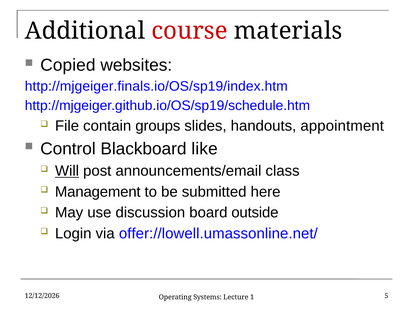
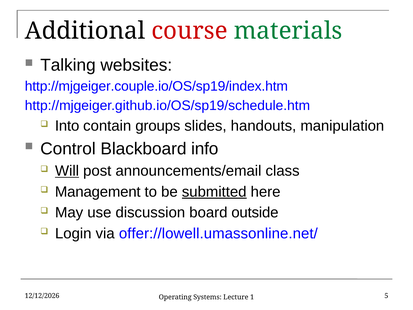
materials colour: black -> green (288, 31)
Copied: Copied -> Talking (68, 65)
http://mjgeiger.finals.io/OS/sp19/index.htm: http://mjgeiger.finals.io/OS/sp19/index.htm -> http://mjgeiger.couple.io/OS/sp19/index.htm (156, 86)
File: File -> Into (67, 126)
appointment: appointment -> manipulation (342, 126)
like: like -> info (205, 149)
submitted underline: none -> present (214, 192)
